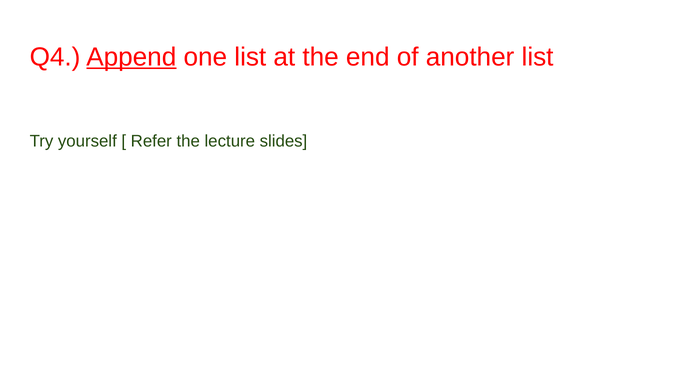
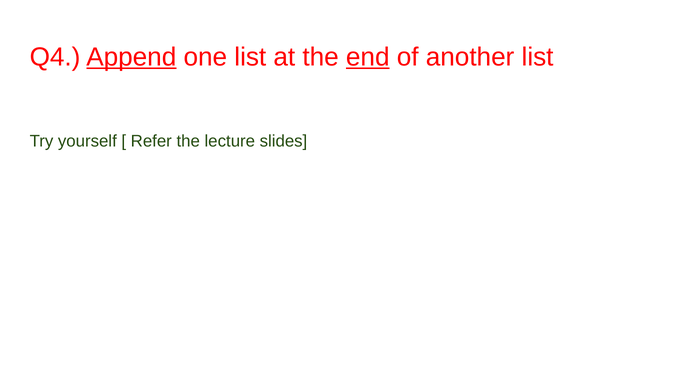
end underline: none -> present (368, 57)
